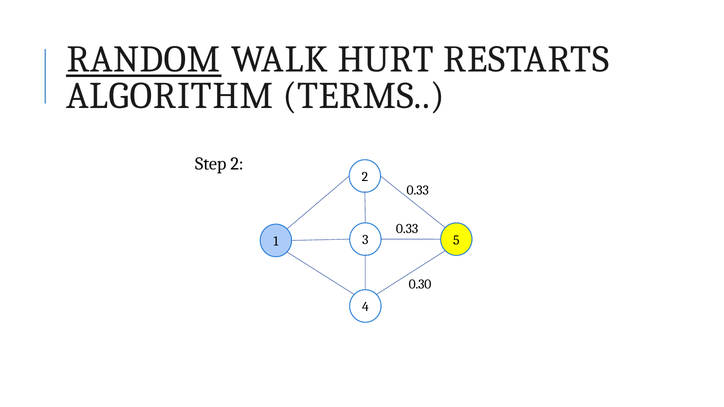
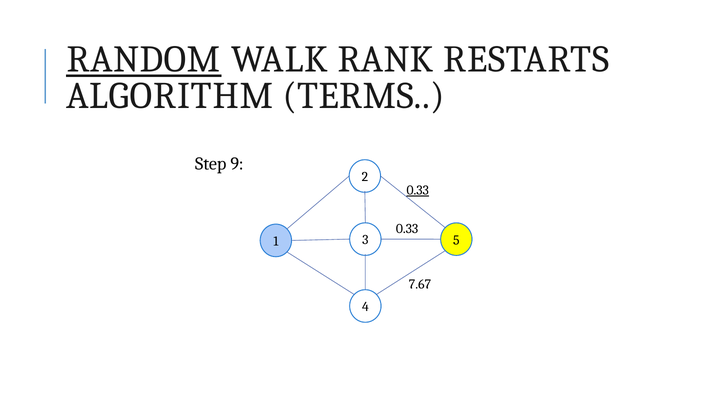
HURT: HURT -> RANK (386, 60)
Step 2: 2 -> 9 (237, 164)
0.33 underline: none -> present (418, 190)
0.30: 0.30 -> 7.67 (420, 284)
